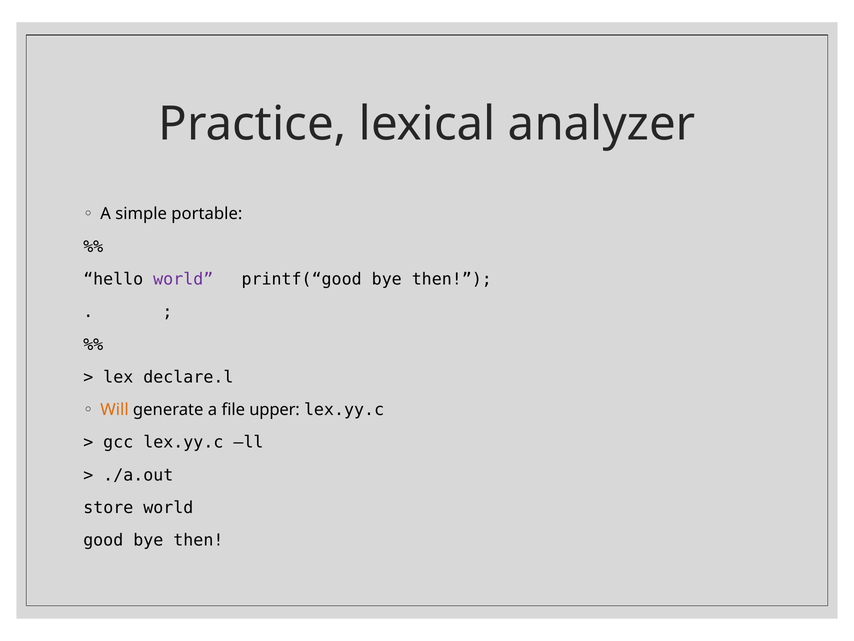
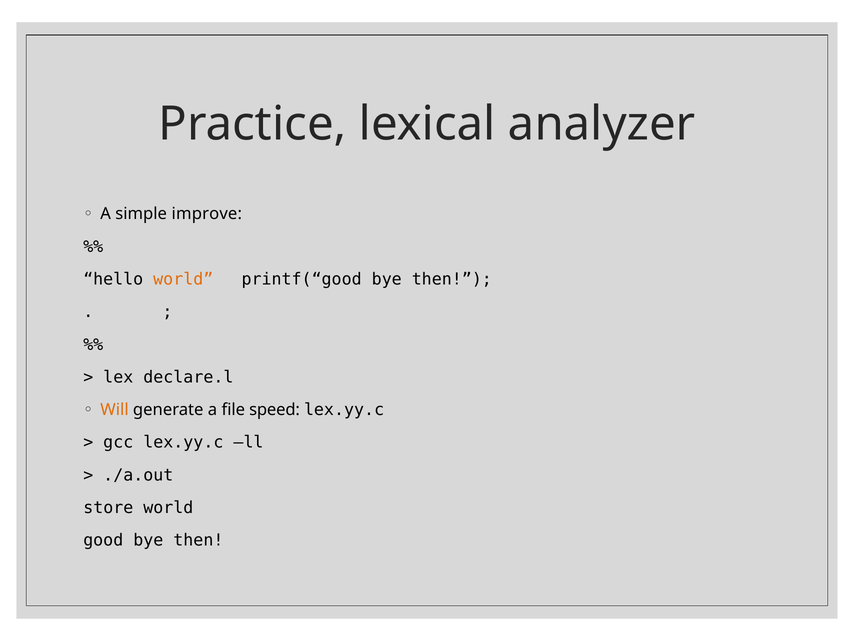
portable: portable -> improve (207, 214)
world colour: purple -> orange (183, 279)
upper: upper -> speed (275, 409)
